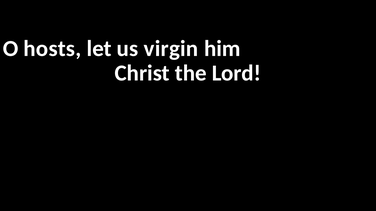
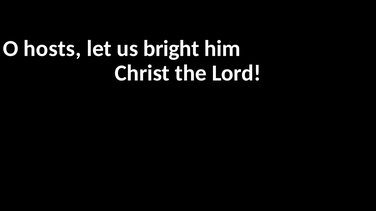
virgin: virgin -> bright (171, 49)
